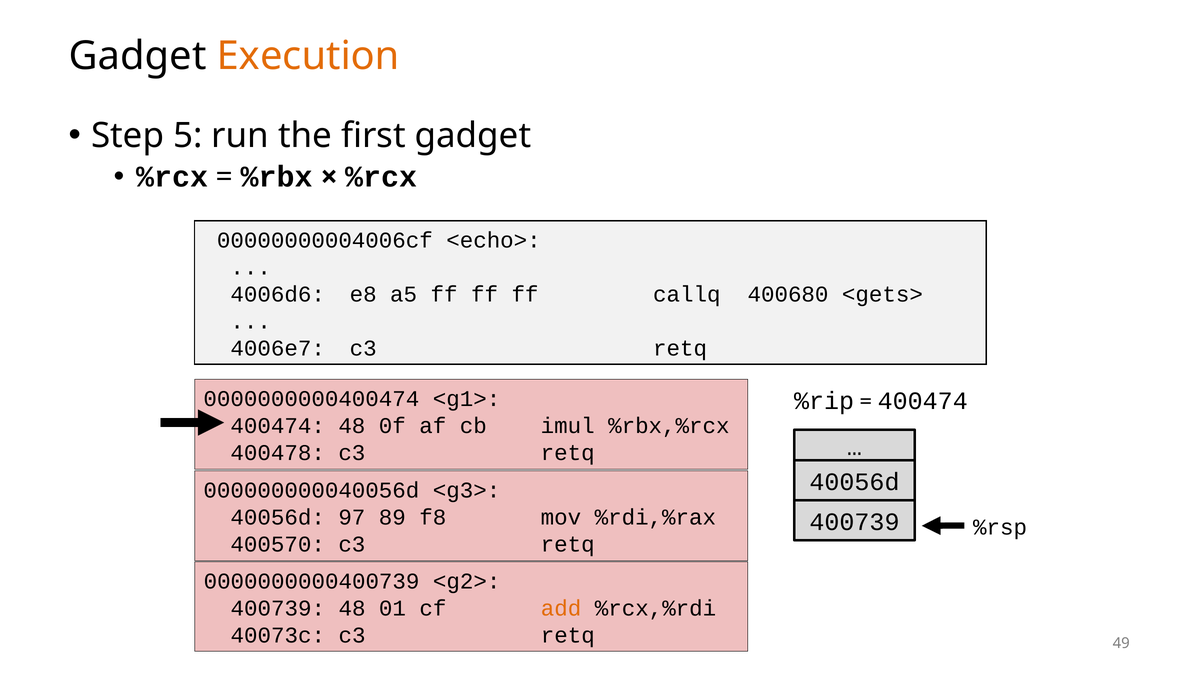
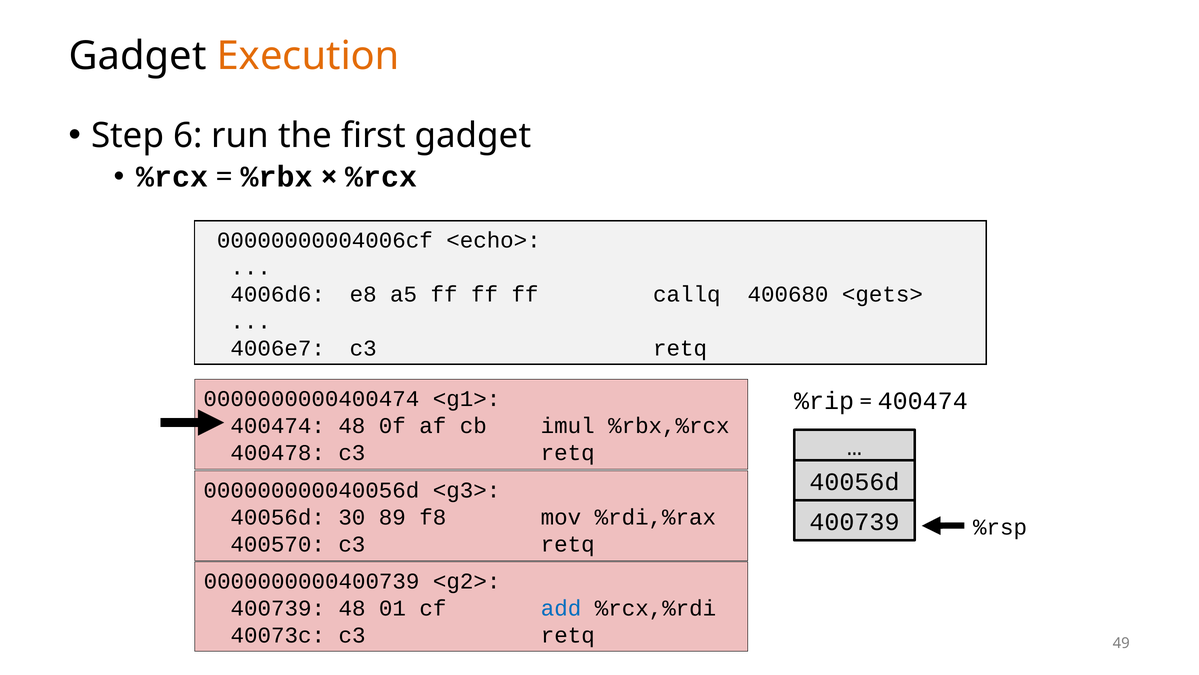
5: 5 -> 6 (188, 136)
97: 97 -> 30 (352, 517)
add colour: orange -> blue (561, 608)
